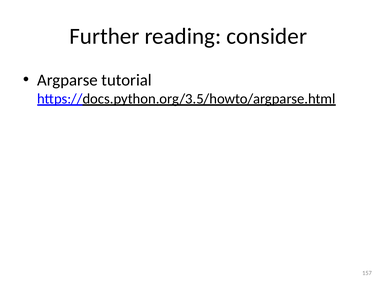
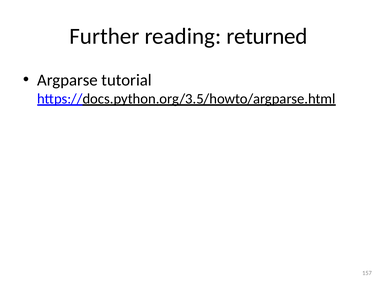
consider: consider -> returned (267, 36)
